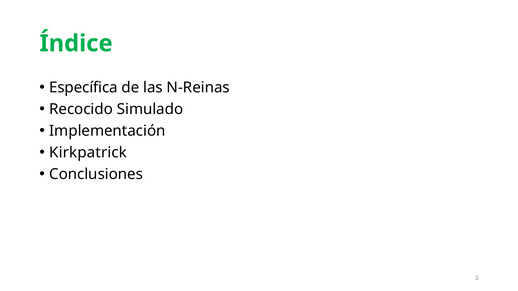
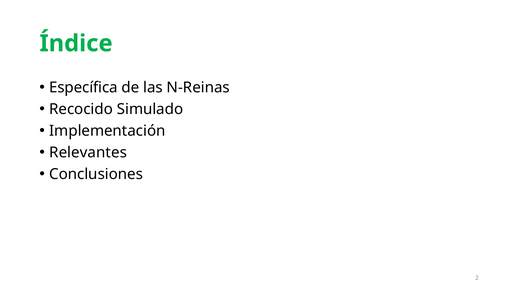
Kirkpatrick: Kirkpatrick -> Relevantes (88, 153)
